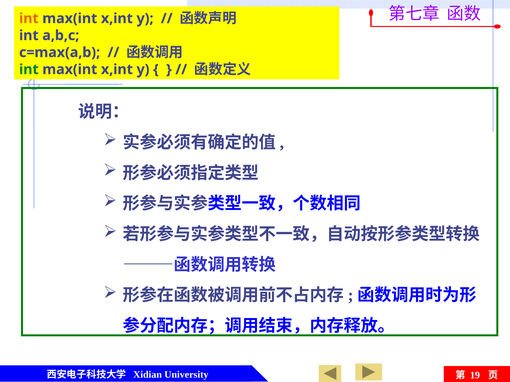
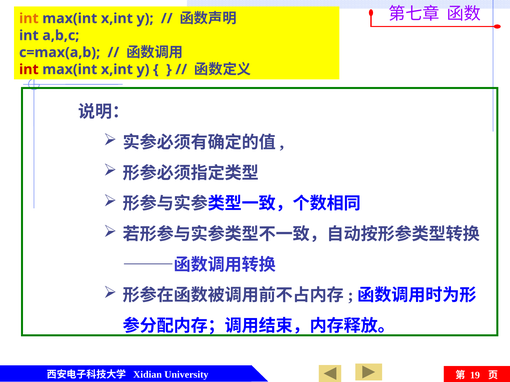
int colour: green -> red (29, 70)
